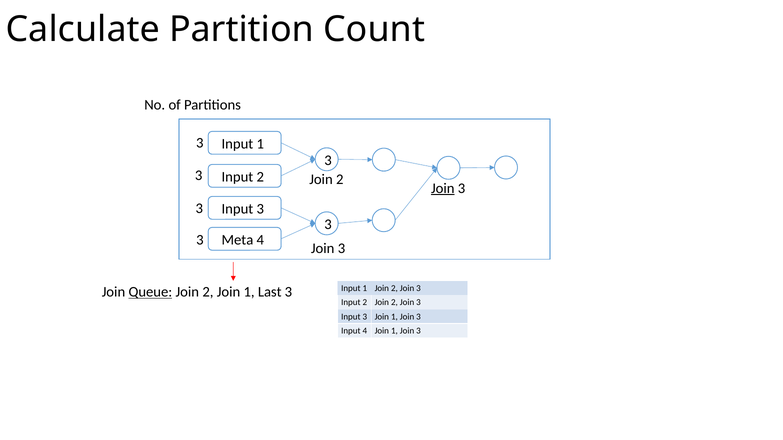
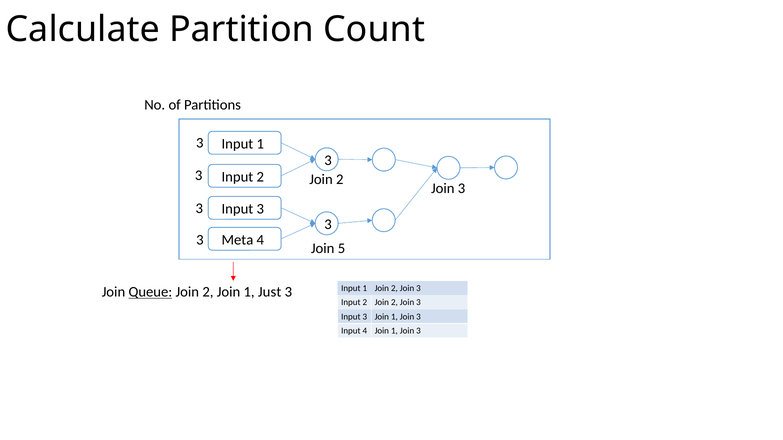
Join underline: present -> none (443, 188)
3: 3 -> 5 (341, 248)
Last: Last -> Just (270, 292)
